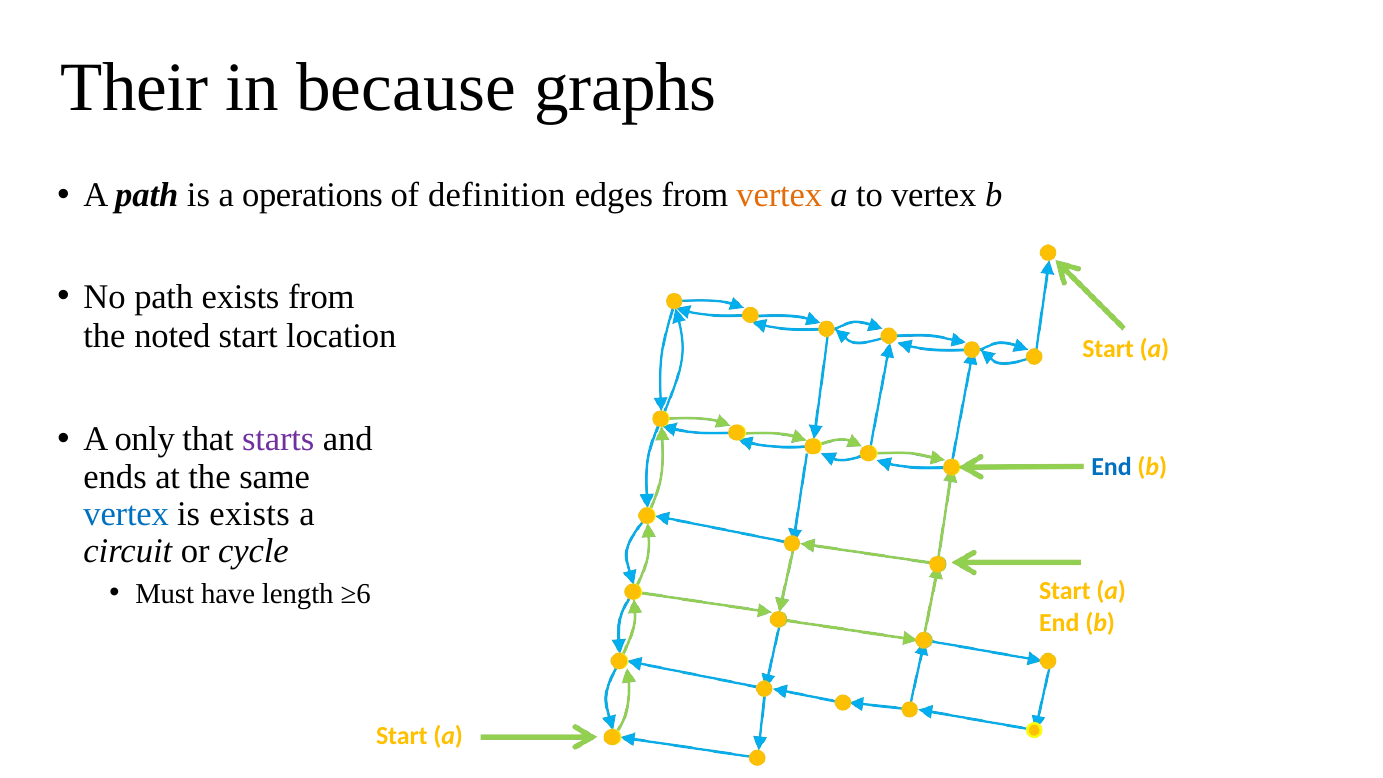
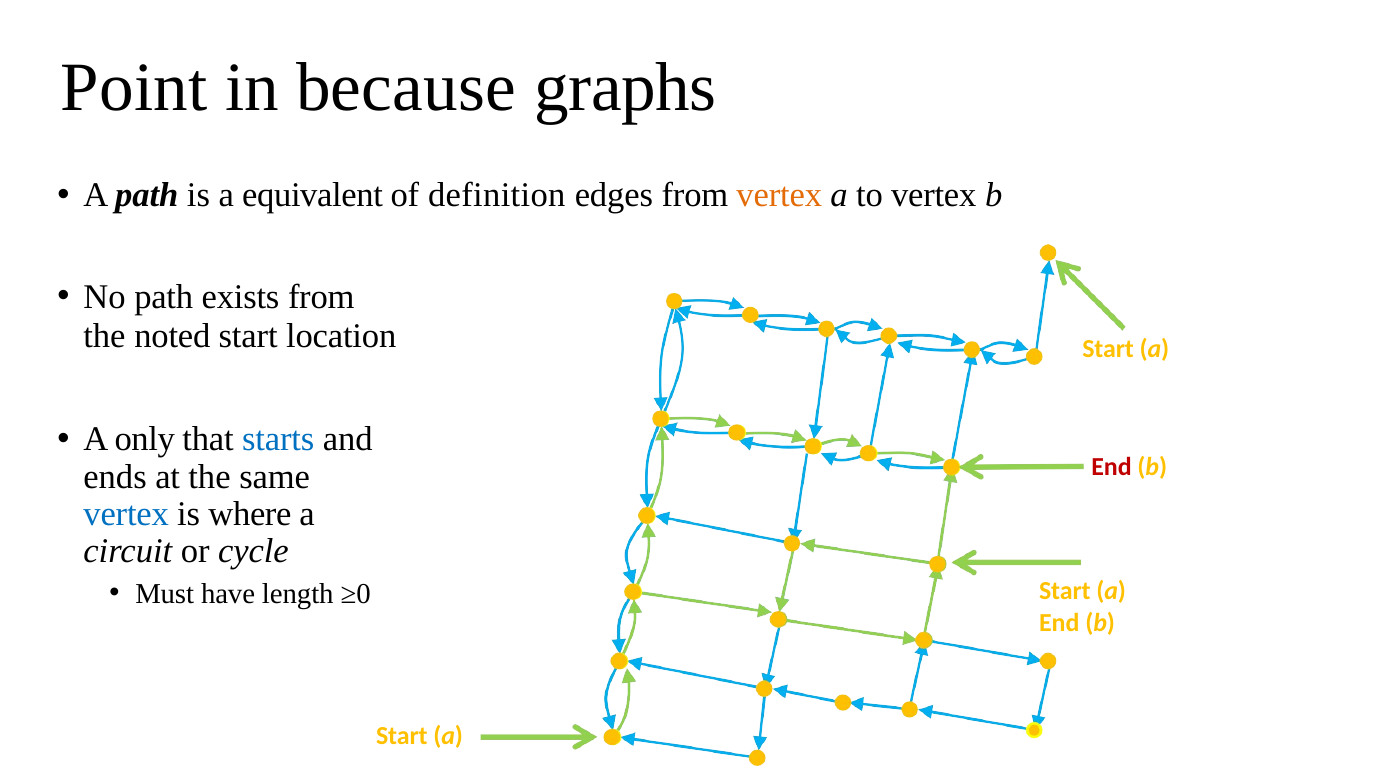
Their: Their -> Point (134, 87)
operations: operations -> equivalent (313, 196)
starts colour: purple -> blue (278, 439)
End colour: blue -> red (1112, 467)
is exists: exists -> where (250, 514)
≥6: ≥6 -> ≥0 (356, 594)
